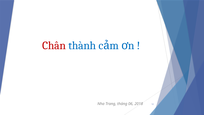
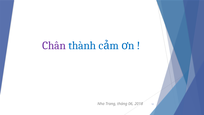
Chân colour: red -> purple (54, 45)
